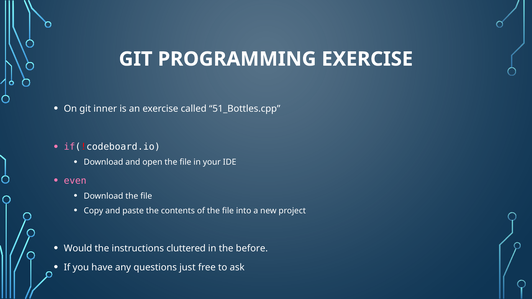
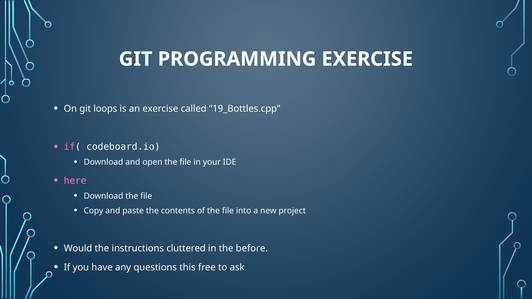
inner: inner -> loops (105, 109)
51_Bottles.cpp: 51_Bottles.cpp -> 19_Bottles.cpp (245, 109)
even: even -> here (75, 181)
just: just -> this (187, 268)
